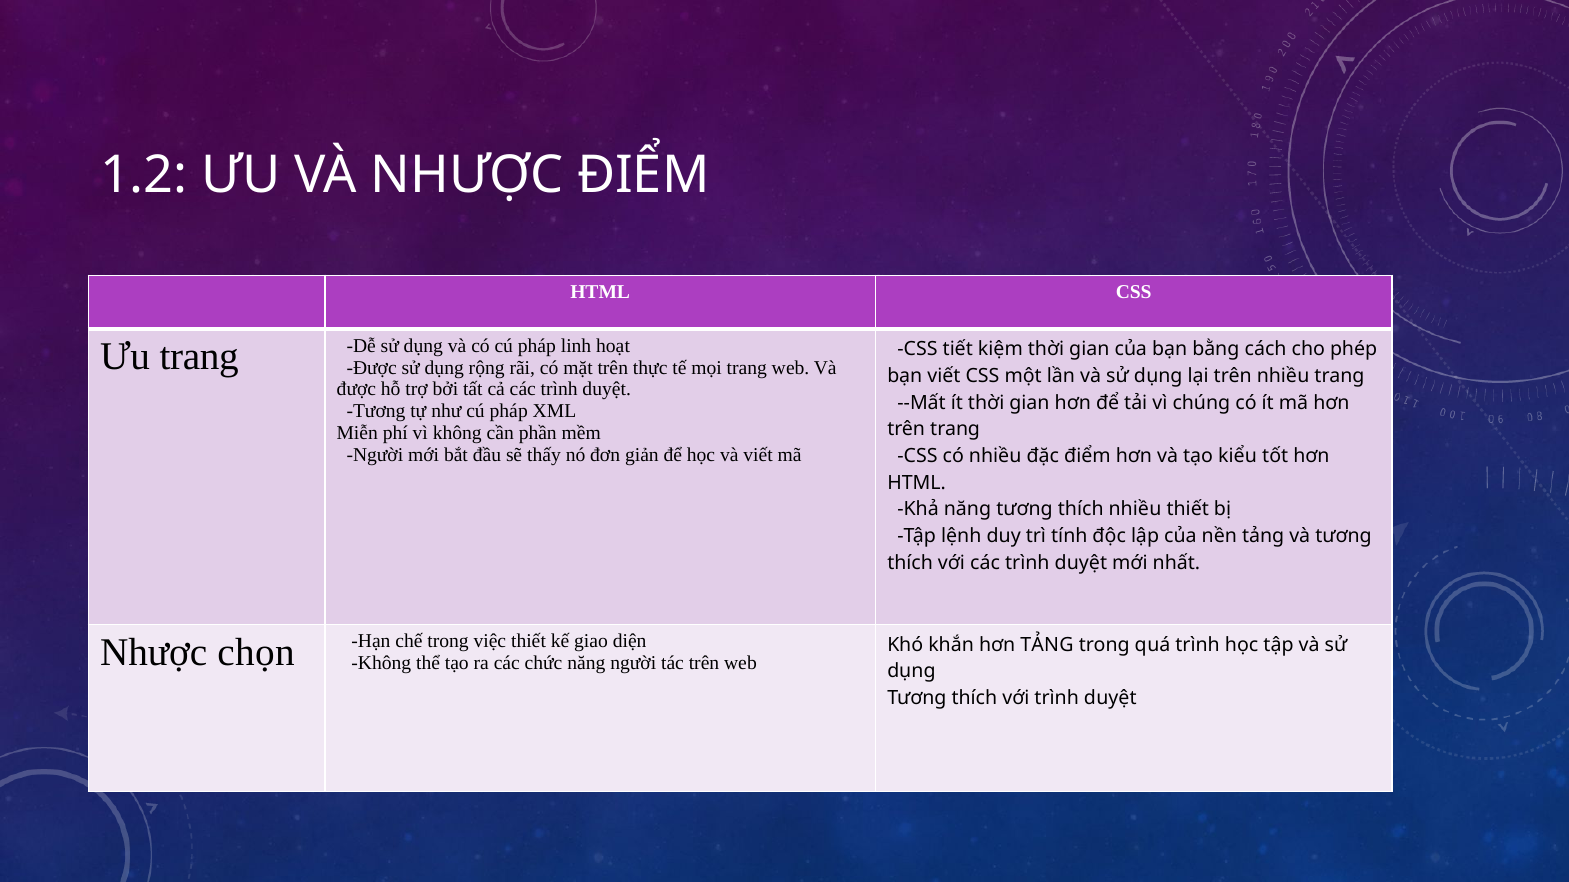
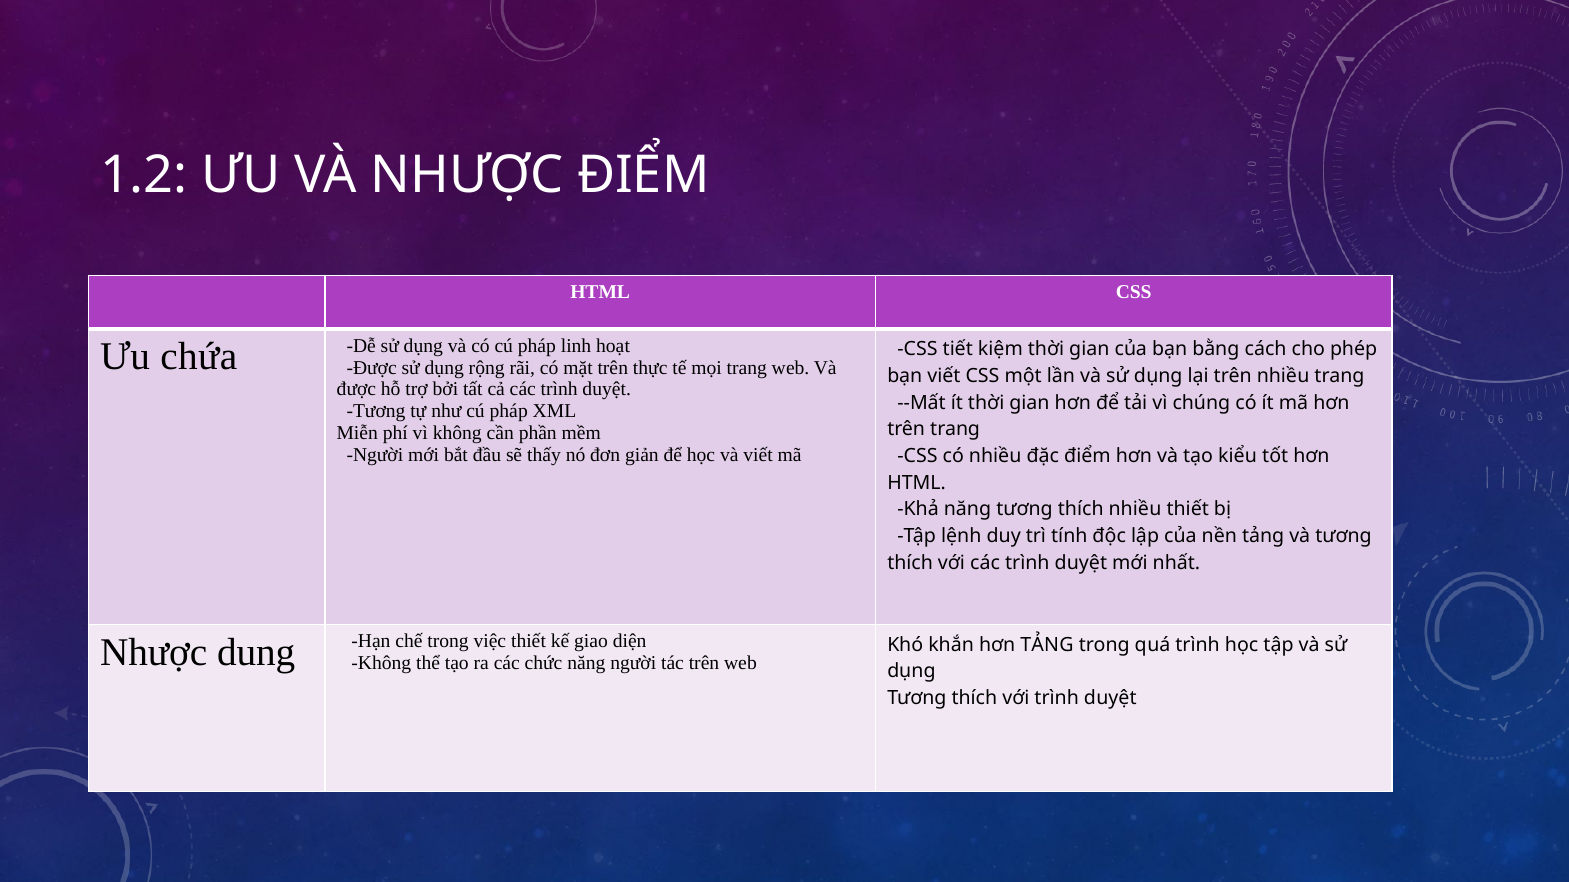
Ưu trang: trang -> chứa (199, 357)
chọn: chọn -> dung (256, 653)
